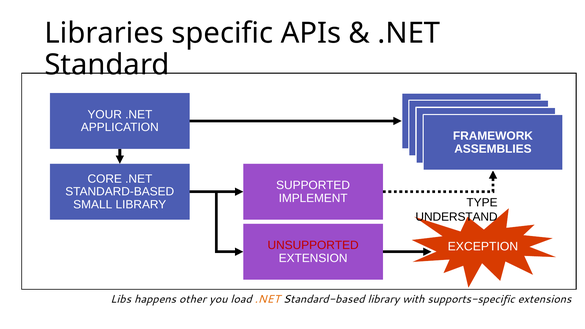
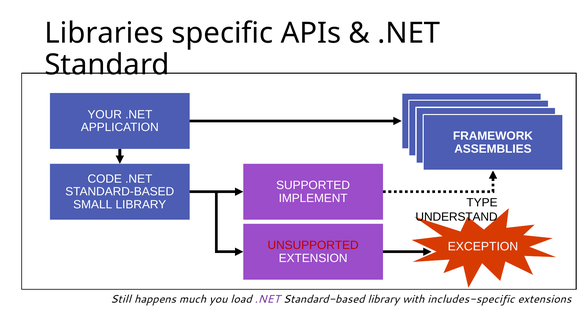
CORE: CORE -> CODE (105, 179)
Libs: Libs -> Still (121, 299)
other: other -> much (193, 299)
.NET colour: orange -> purple (267, 299)
supports-specific: supports-specific -> includes-specific (471, 299)
